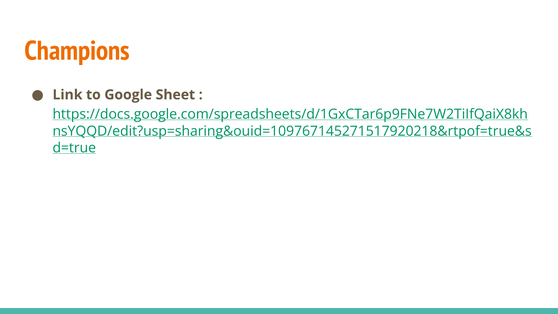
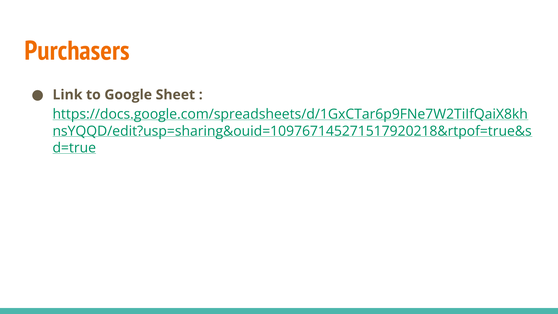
Champions: Champions -> Purchasers (77, 51)
